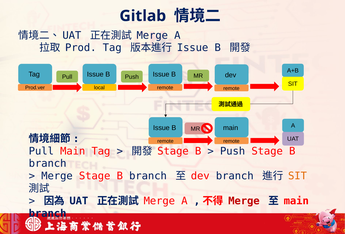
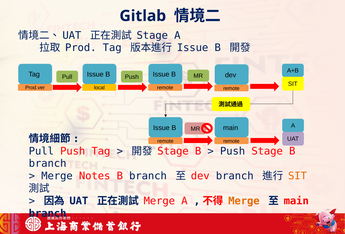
Merge: Merge -> Stage (152, 35)
Pull Main: Main -> Push (73, 152)
Merge Stage: Stage -> Notes (95, 177)
Merge colour: red -> orange (244, 202)
